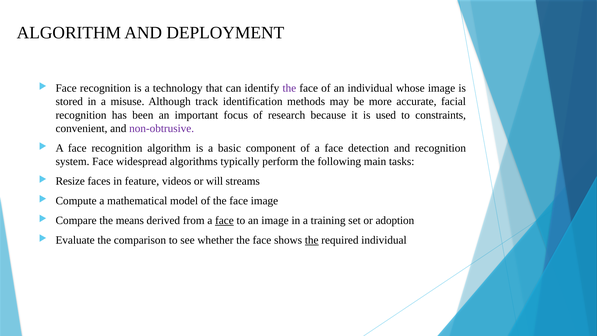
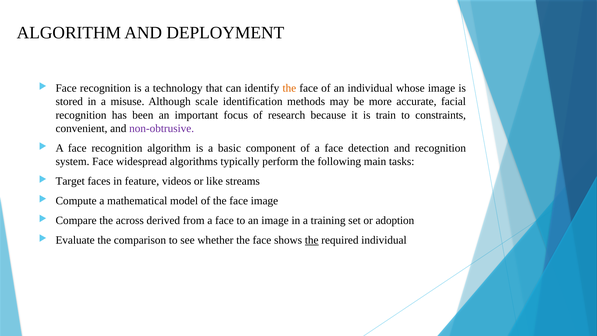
the colour: purple -> orange (289, 88)
track: track -> scale (207, 102)
used: used -> train (386, 115)
Resize: Resize -> Target (70, 181)
will: will -> like (215, 181)
means: means -> across (130, 220)
face underline: present -> none (224, 220)
